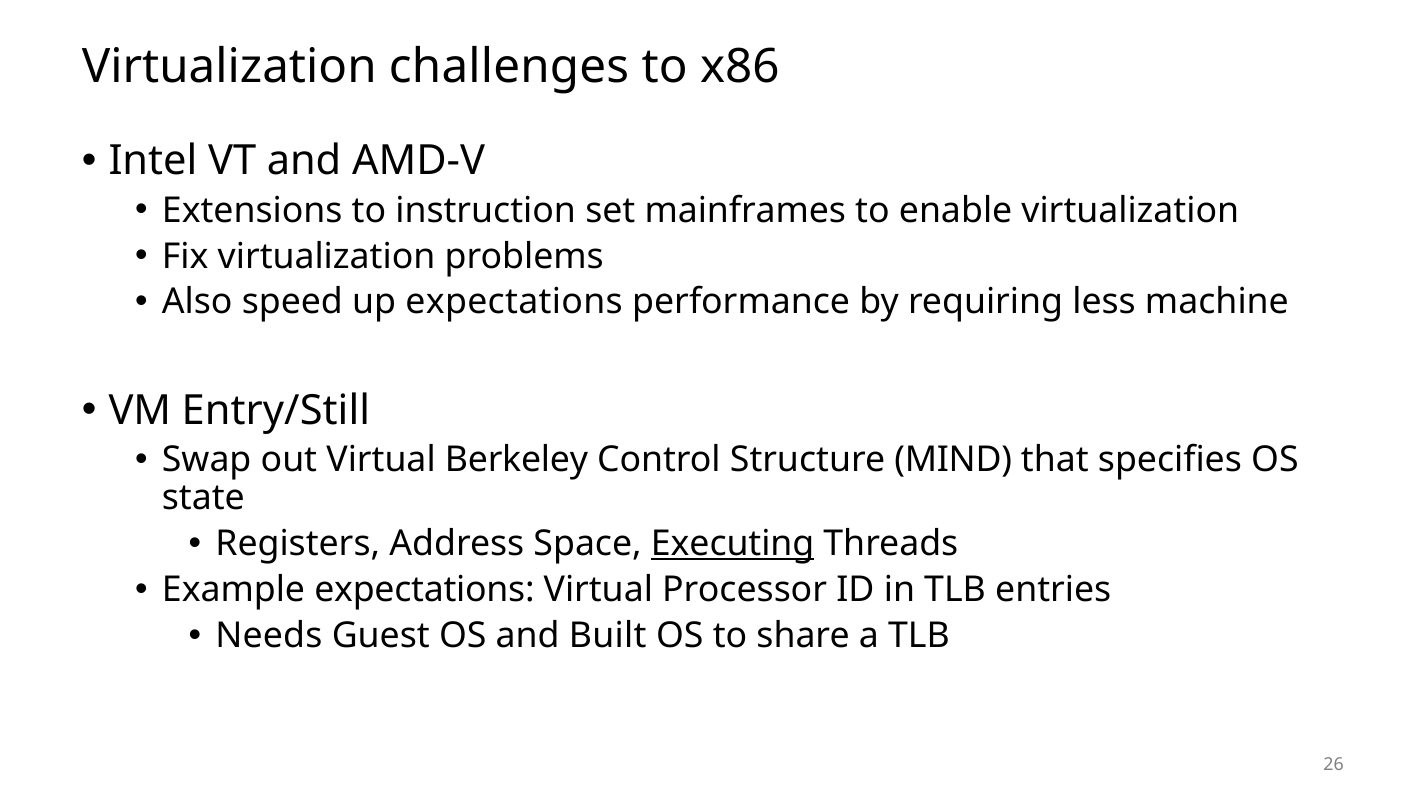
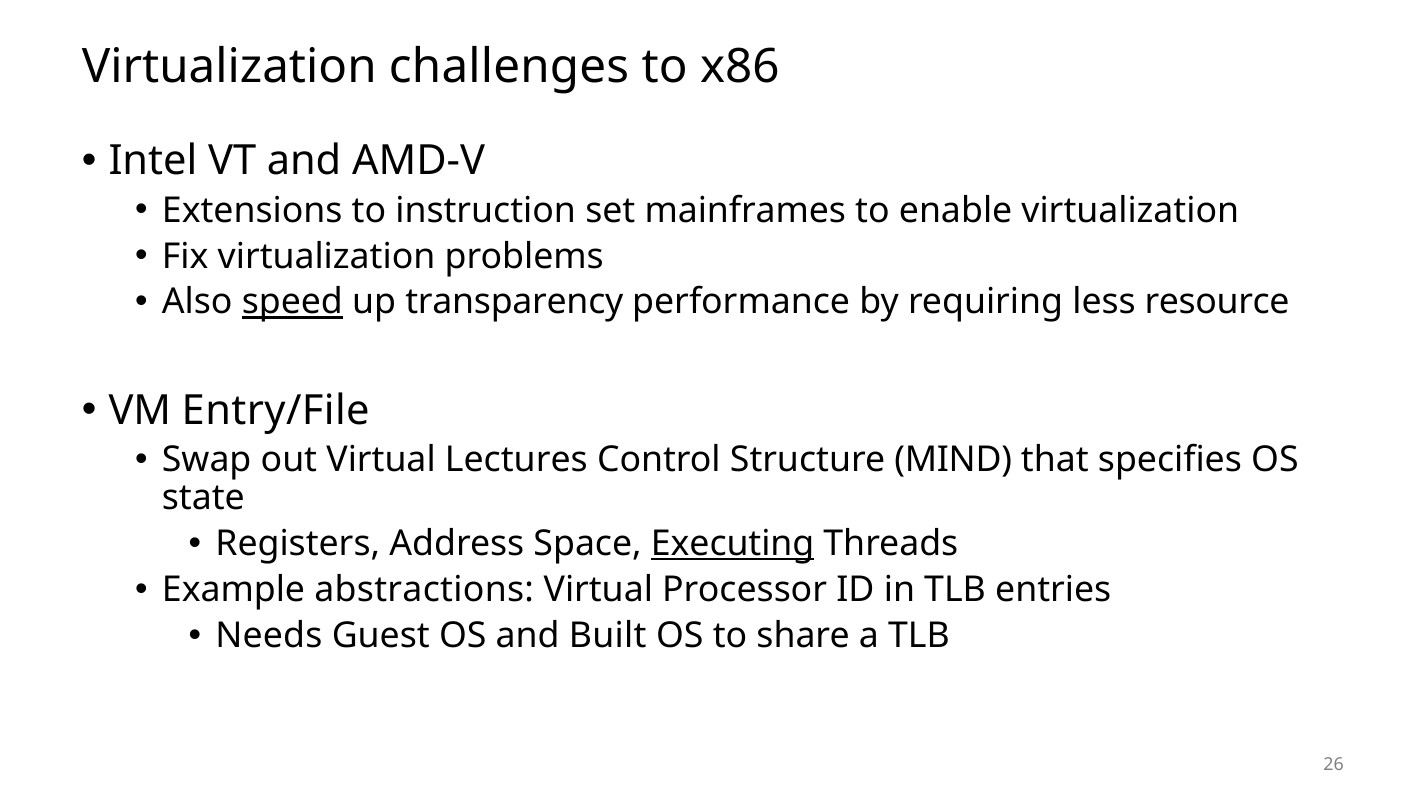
speed underline: none -> present (292, 302)
up expectations: expectations -> transparency (514, 302)
machine: machine -> resource (1217, 302)
Entry/Still: Entry/Still -> Entry/File (276, 411)
Berkeley: Berkeley -> Lectures (516, 460)
Example expectations: expectations -> abstractions (424, 590)
